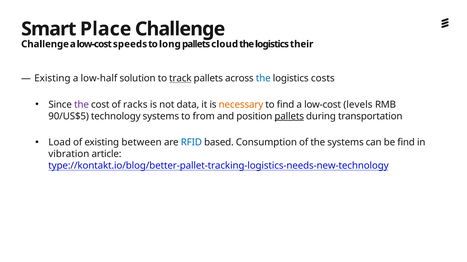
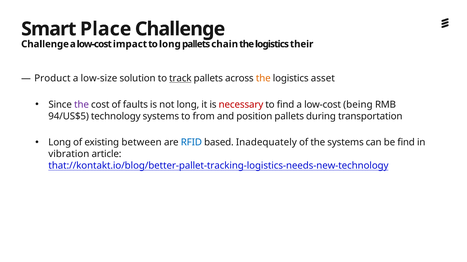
speeds: speeds -> impact (130, 44)
cloud: cloud -> chain (225, 44)
Existing: Existing -> Product (52, 79)
low-half: low-half -> low-size (99, 79)
the colour: blue -> orange (263, 79)
costs: costs -> asset (323, 79)
racks: racks -> faults (135, 105)
not data: data -> long (188, 105)
necessary colour: orange -> red (241, 105)
levels: levels -> being (358, 105)
90/US$5: 90/US$5 -> 94/US$5 (69, 117)
pallets underline: present -> none (289, 117)
Load: Load -> Long (60, 143)
Consumption: Consumption -> Inadequately (266, 143)
type://kontakt.io/blog/better-pallet-tracking-logistics-needs-new-technology: type://kontakt.io/blog/better-pallet-tracking-logistics-needs-new-technology -> that://kontakt.io/blog/better-pallet-tracking-logistics-needs-new-technology (218, 166)
